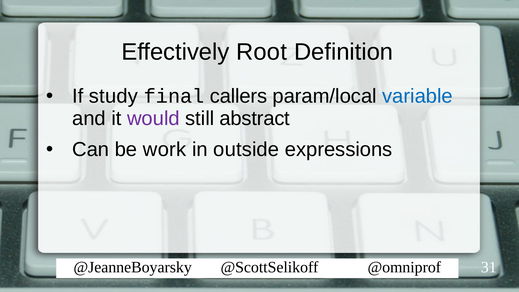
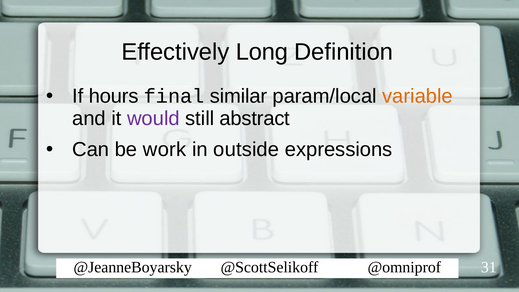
Root: Root -> Long (262, 52)
study: study -> hours (114, 96)
callers: callers -> similar (239, 96)
variable colour: blue -> orange (418, 96)
